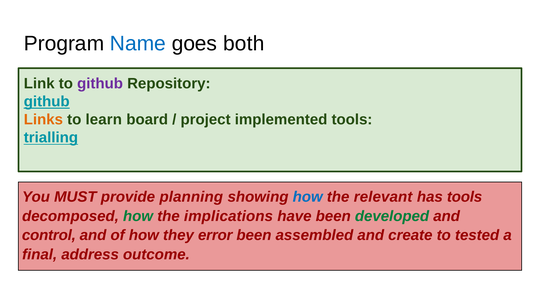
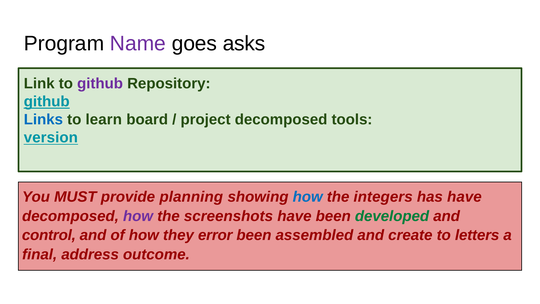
Name colour: blue -> purple (138, 43)
both: both -> asks (244, 43)
Links colour: orange -> blue (43, 120)
project implemented: implemented -> decomposed (281, 120)
trialling: trialling -> version (51, 138)
relevant: relevant -> integers (383, 197)
has tools: tools -> have (464, 197)
how colour: green -> purple (138, 216)
implications: implications -> screenshots (229, 216)
tested: tested -> letters (477, 235)
